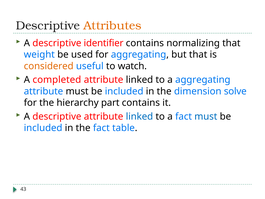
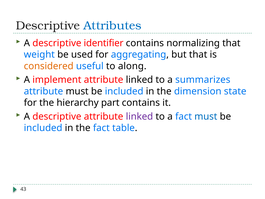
Attributes colour: orange -> blue (112, 26)
watch: watch -> along (132, 66)
completed: completed -> implement (57, 80)
a aggregating: aggregating -> summarizes (203, 80)
solve: solve -> state (235, 91)
linked colour: blue -> purple (139, 116)
